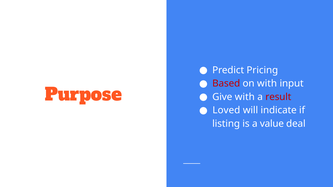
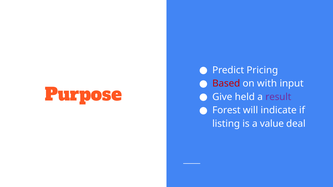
Give with: with -> held (245, 97)
result colour: red -> purple (278, 97)
Loved: Loved -> Forest (226, 110)
